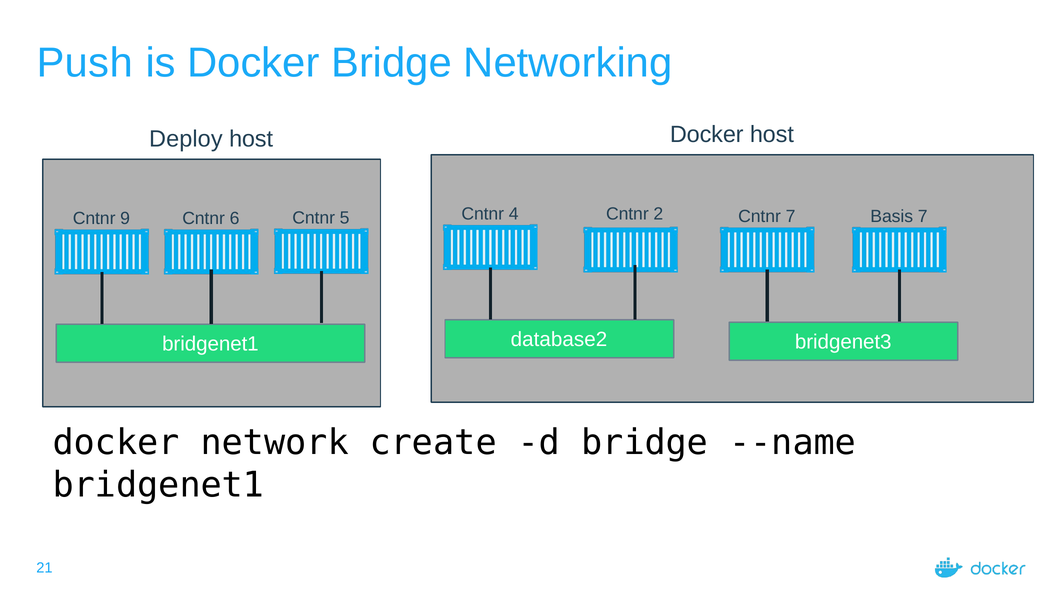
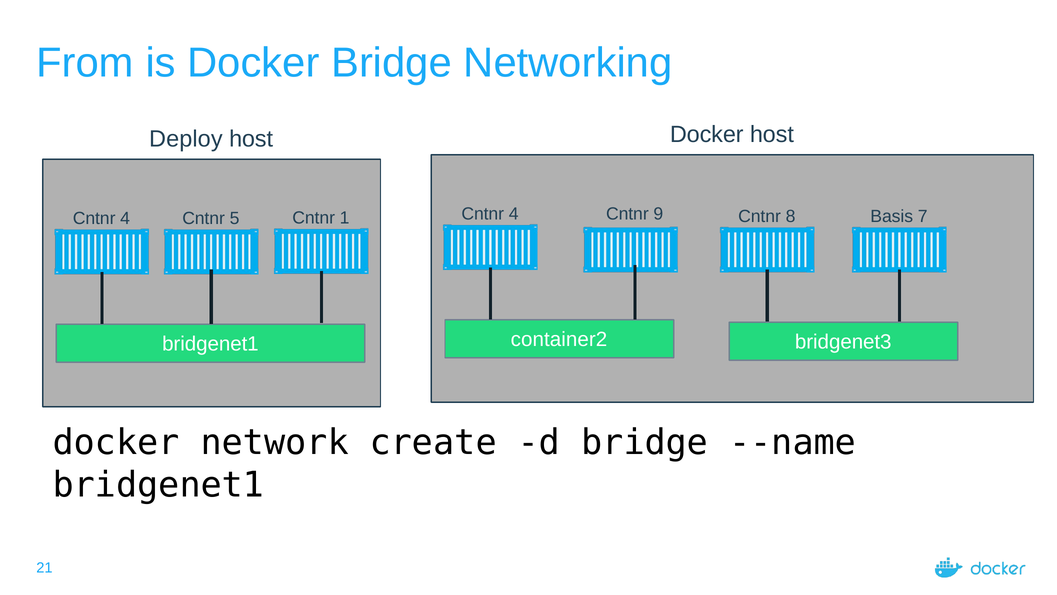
Push: Push -> From (85, 63)
2: 2 -> 9 (658, 214)
Cntnr 7: 7 -> 8 (791, 216)
9: 9 -> 4 (125, 218)
6: 6 -> 5 (235, 218)
5: 5 -> 1 (345, 218)
database2: database2 -> container2 (559, 339)
